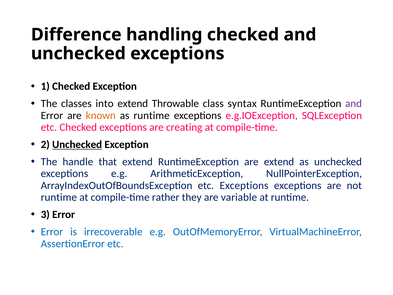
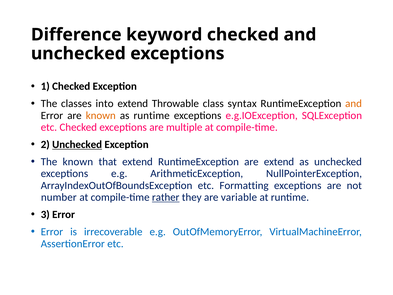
handling: handling -> keyword (164, 35)
and colour: purple -> orange (354, 104)
creating: creating -> multiple (184, 127)
The handle: handle -> known (78, 162)
etc Exceptions: Exceptions -> Formatting (244, 185)
runtime: runtime -> number (59, 197)
rather underline: none -> present (166, 197)
